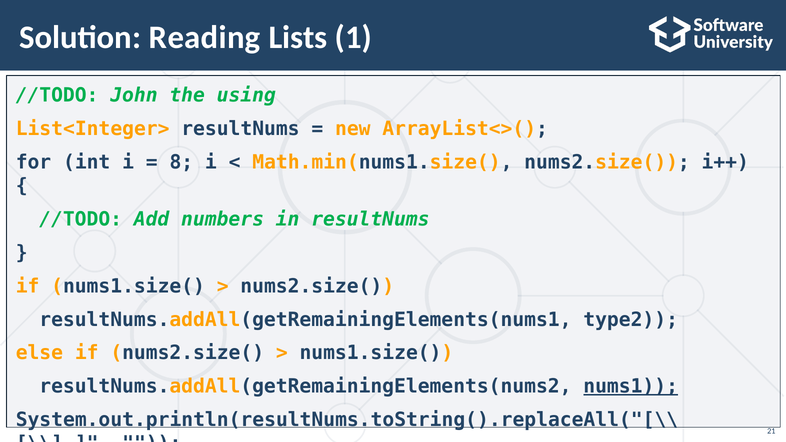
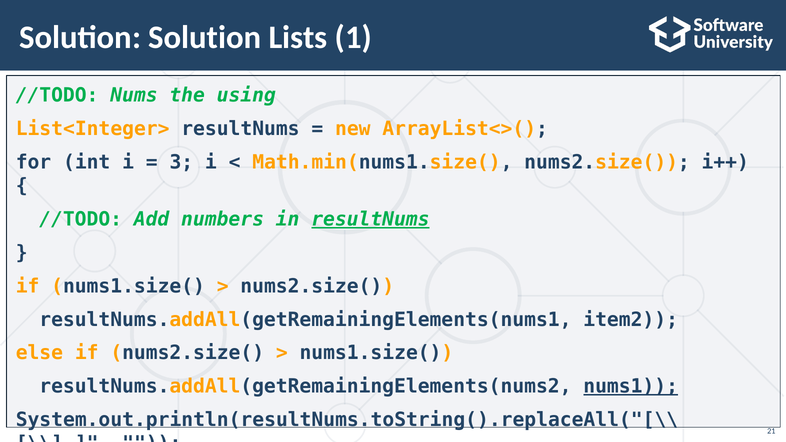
Solution Reading: Reading -> Solution (205, 37)
John: John -> Nums (134, 96)
8: 8 -> 3 (181, 162)
resultNums underline: none -> present (370, 219)
type2: type2 -> item2 (631, 320)
